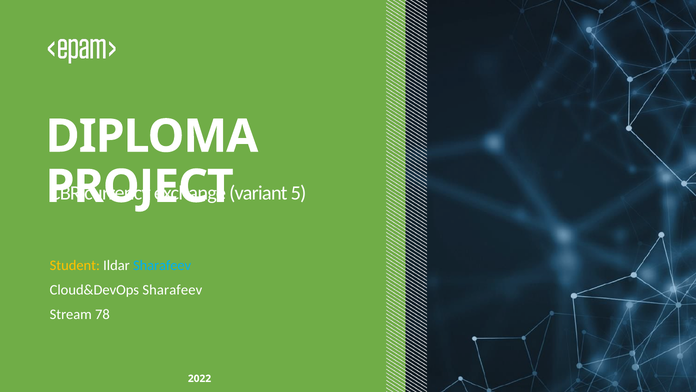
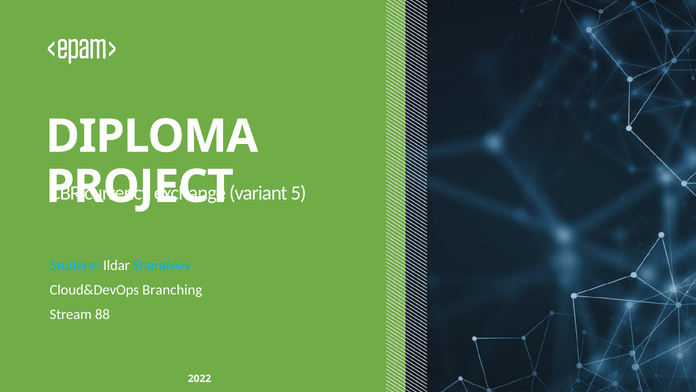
Student colour: yellow -> light blue (75, 265)
Cloud&DevOps Sharafeev: Sharafeev -> Branching (172, 290)
78: 78 -> 88 (102, 314)
